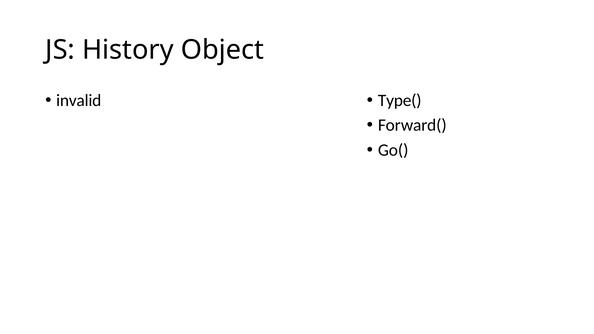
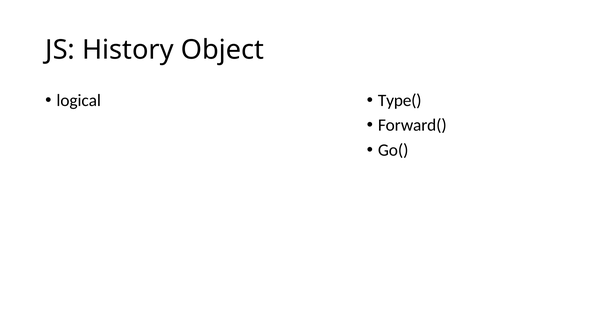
invalid: invalid -> logical (79, 100)
